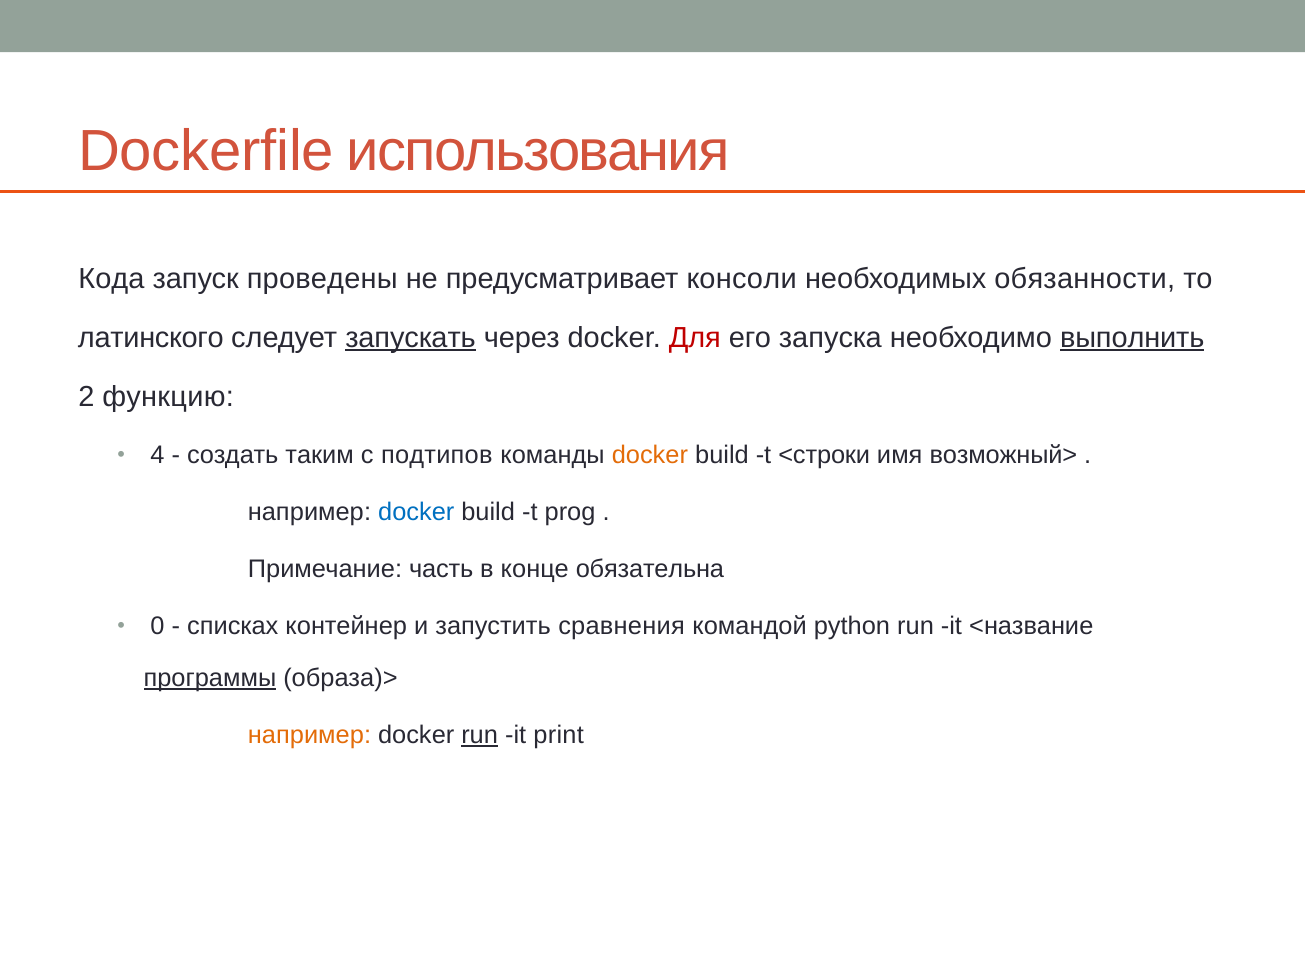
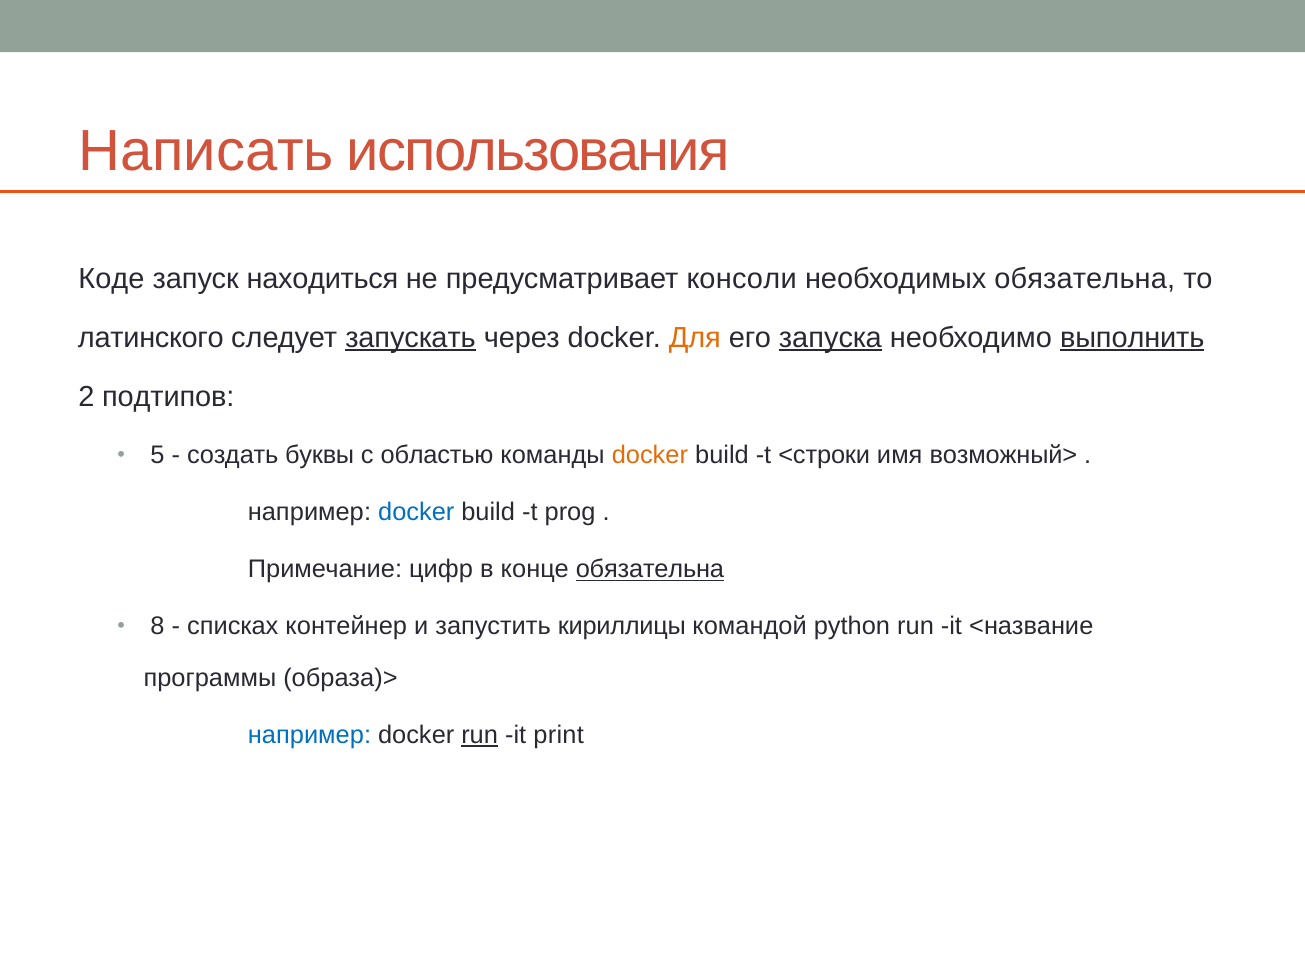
Dockerfile: Dockerfile -> Написать (206, 151)
Кода: Кода -> Коде (111, 279)
проведены: проведены -> находиться (322, 279)
необходимых обязанности: обязанности -> обязательна (1085, 279)
Для colour: red -> orange (695, 338)
запуска underline: none -> present (830, 338)
функцию: функцию -> подтипов (168, 397)
4: 4 -> 5 (158, 455)
таким: таким -> буквы (320, 455)
подтипов: подтипов -> областью (437, 455)
часть: часть -> цифр (441, 569)
обязательна underline: none -> present (650, 569)
0: 0 -> 8 (158, 626)
сравнения: сравнения -> кириллицы (622, 626)
программы underline: present -> none (210, 678)
например colour: orange -> blue (309, 735)
